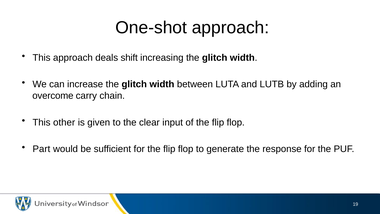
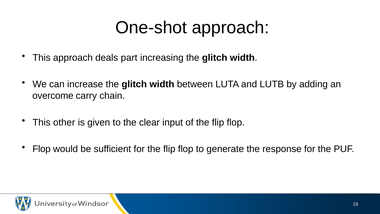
shift: shift -> part (129, 58)
Part: Part -> Flop (42, 149)
